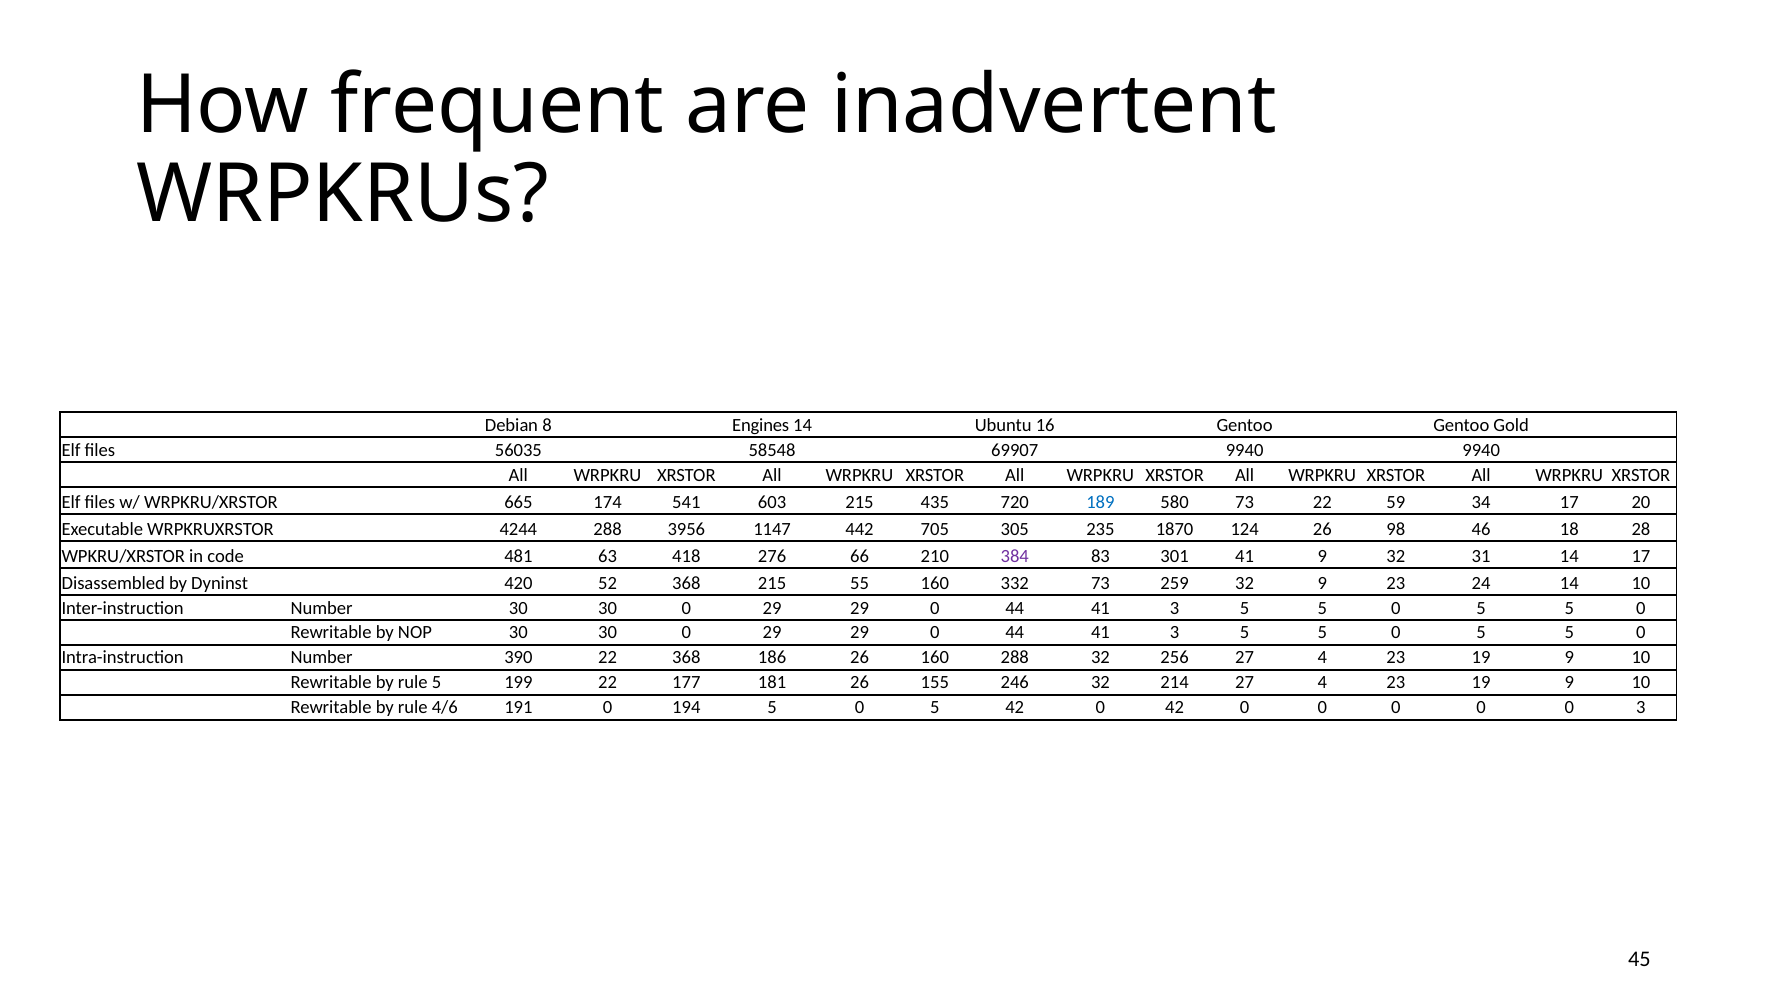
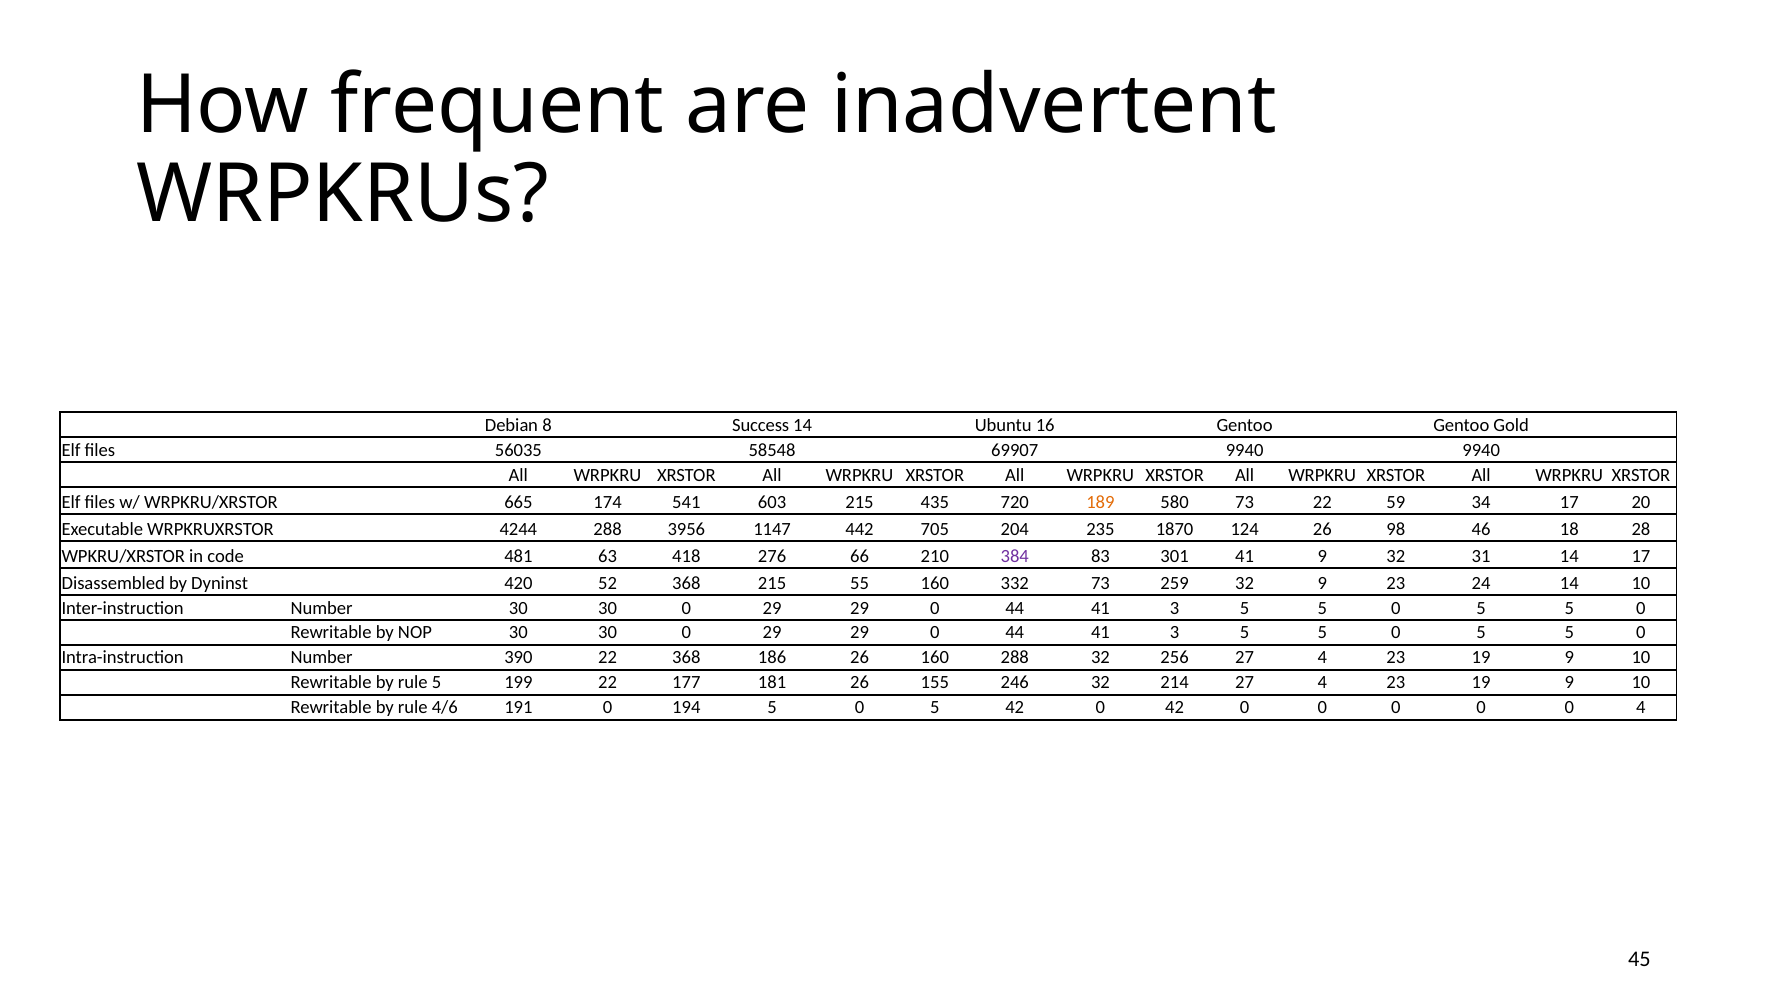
Engines: Engines -> Success (761, 425)
189 colour: blue -> orange (1100, 502)
305: 305 -> 204 (1015, 529)
0 3: 3 -> 4 (1641, 708)
